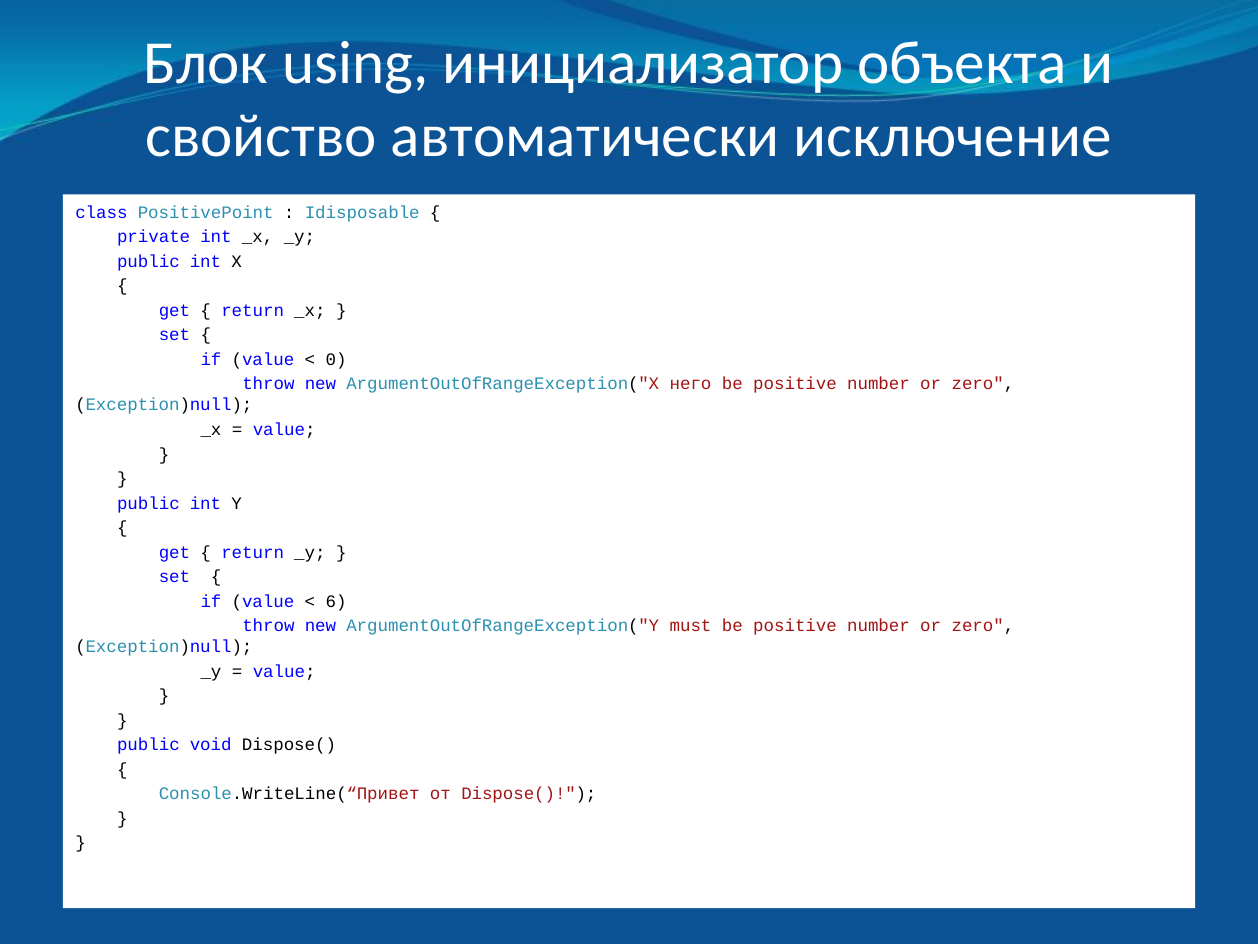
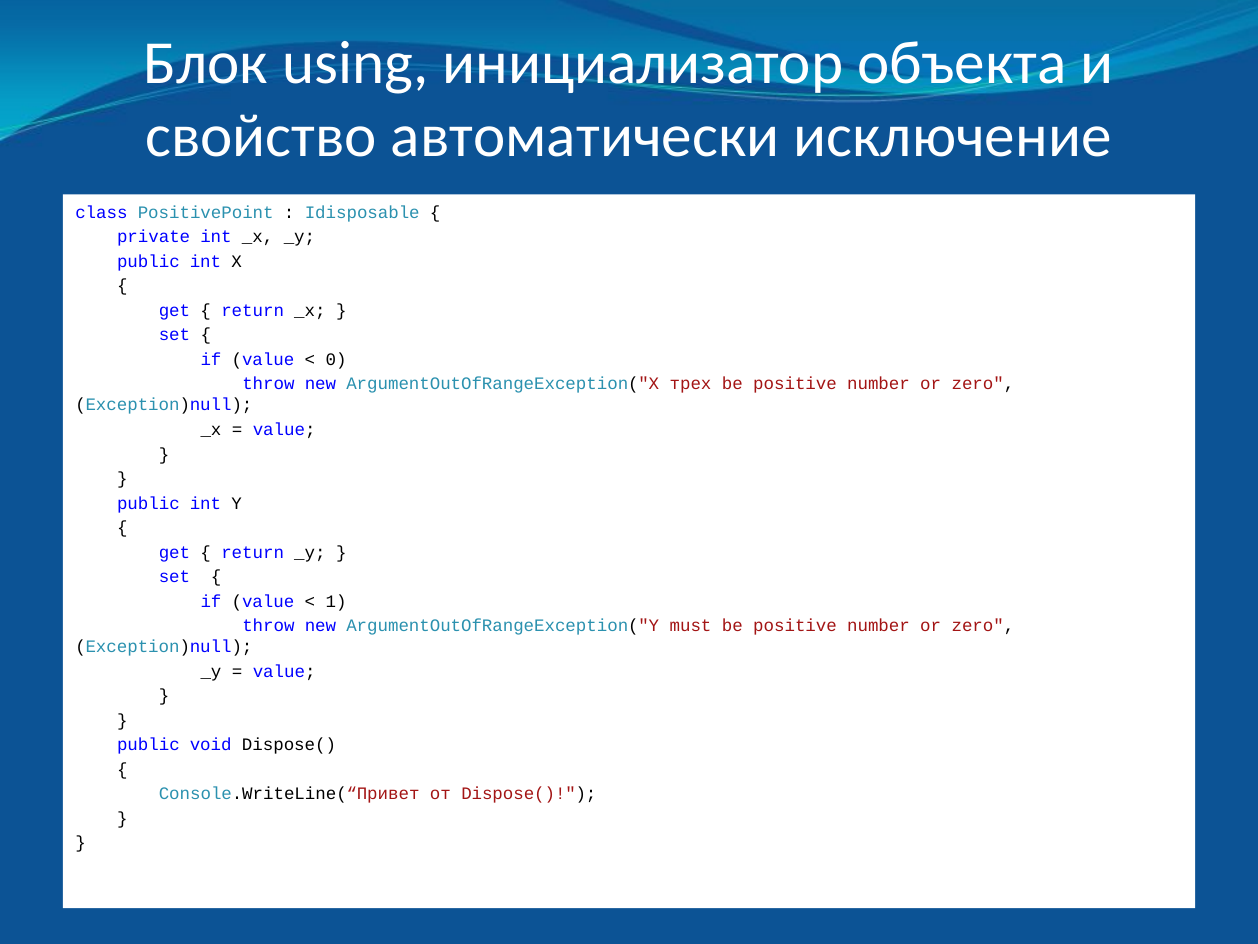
него: него -> трех (691, 384)
6: 6 -> 1 (336, 601)
